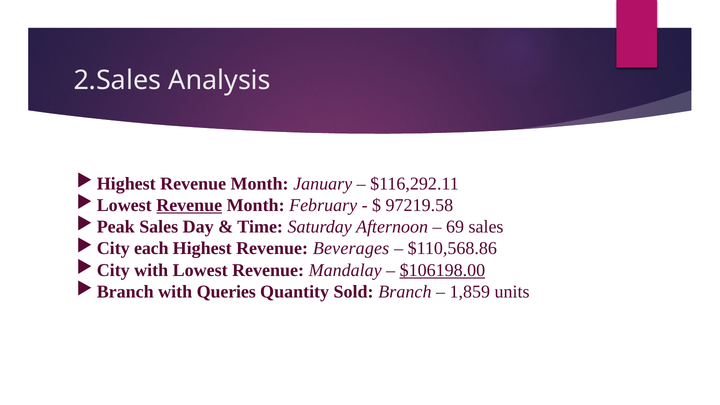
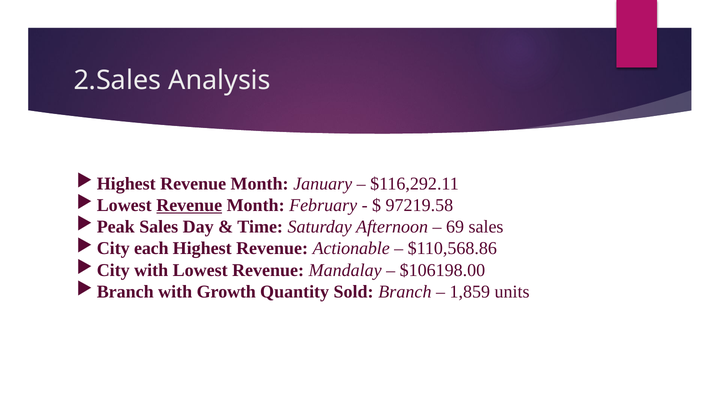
Beverages: Beverages -> Actionable (351, 249)
$106198.00 underline: present -> none (442, 270)
Queries: Queries -> Growth (226, 292)
